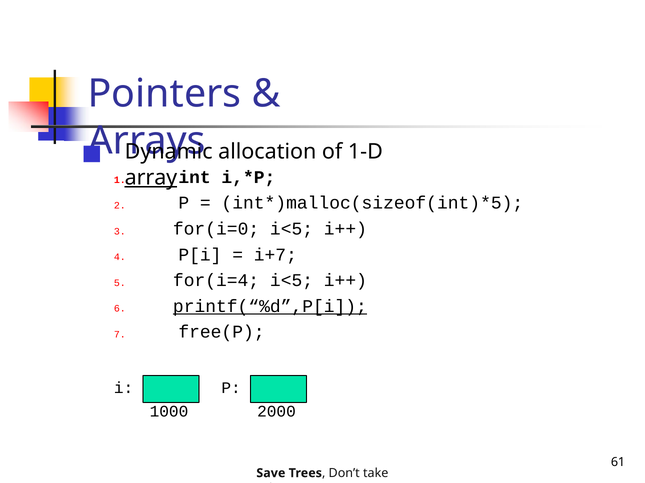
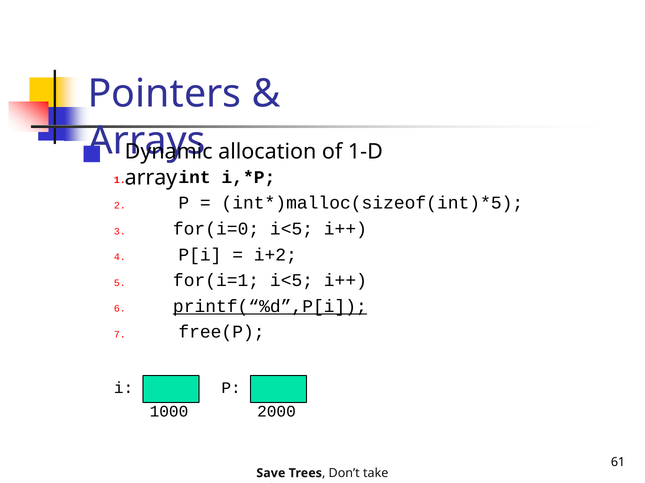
array underline: present -> none (151, 178)
i+7: i+7 -> i+2 (275, 255)
for(i=4: for(i=4 -> for(i=1 (216, 281)
